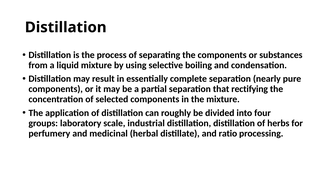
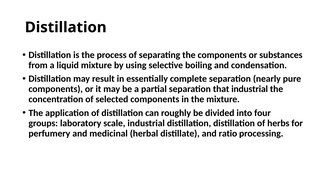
that rectifying: rectifying -> industrial (250, 89)
